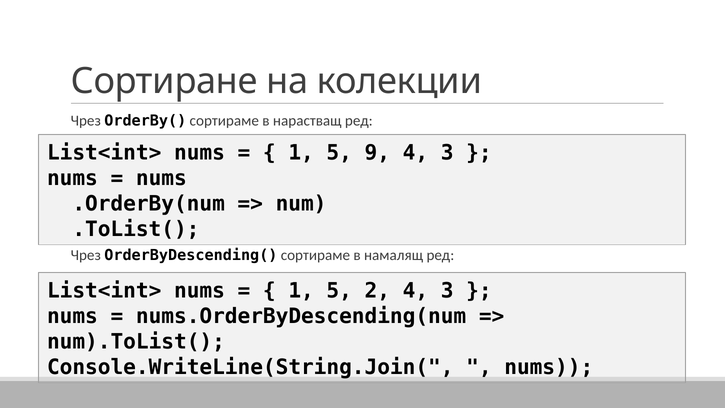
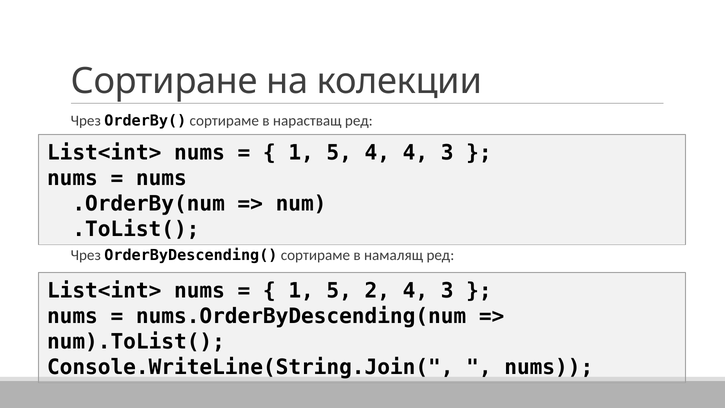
5 9: 9 -> 4 (377, 153)
